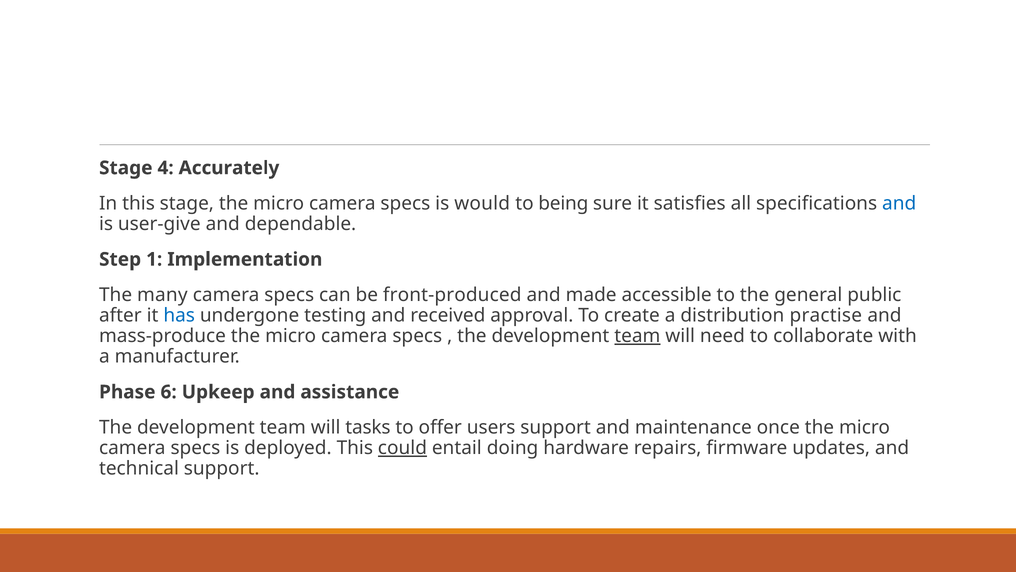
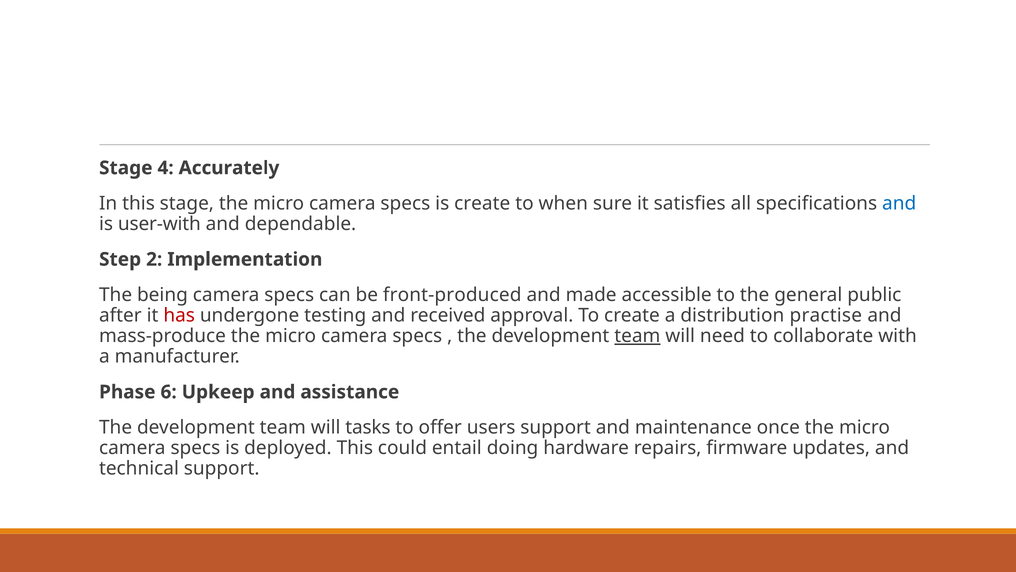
is would: would -> create (482, 203)
being: being -> when (563, 203)
user-give: user-give -> user-with (159, 224)
1: 1 -> 2 (154, 259)
many: many -> being (162, 295)
has colour: blue -> red (179, 315)
could underline: present -> none (402, 448)
